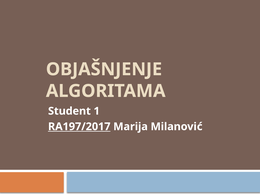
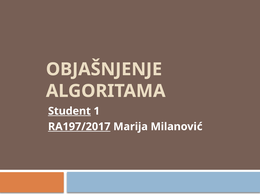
Student underline: none -> present (69, 111)
